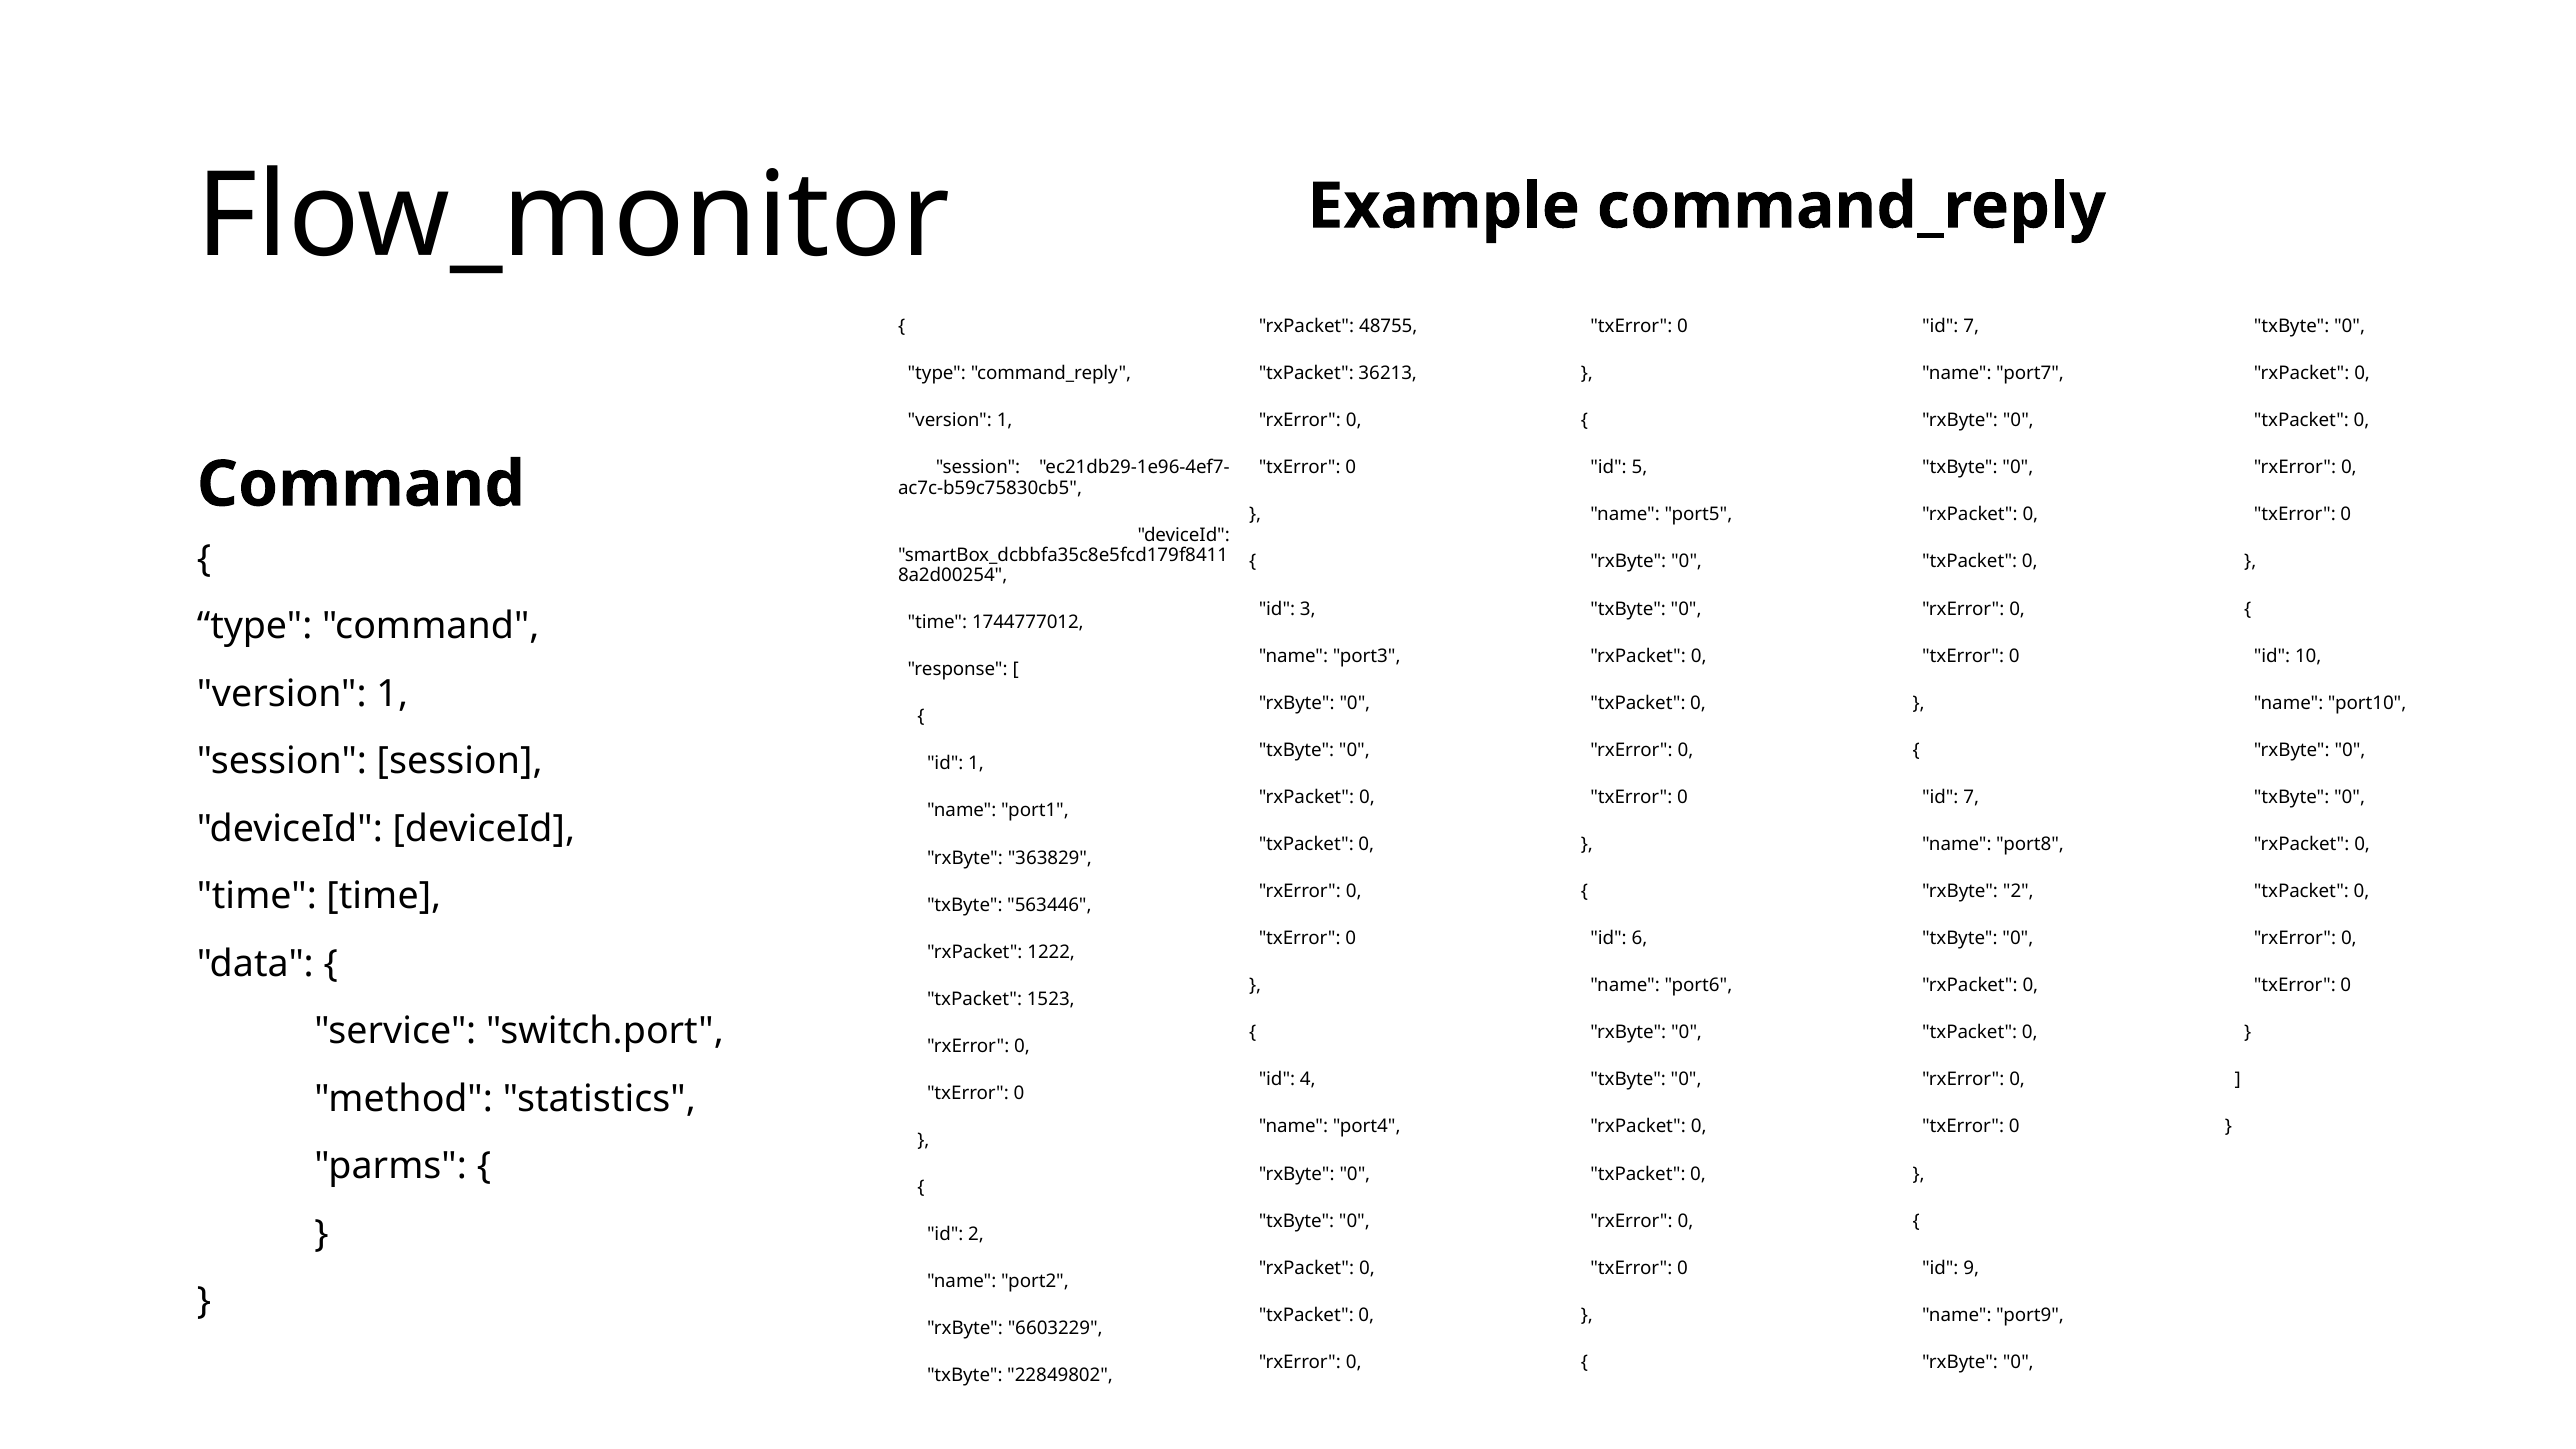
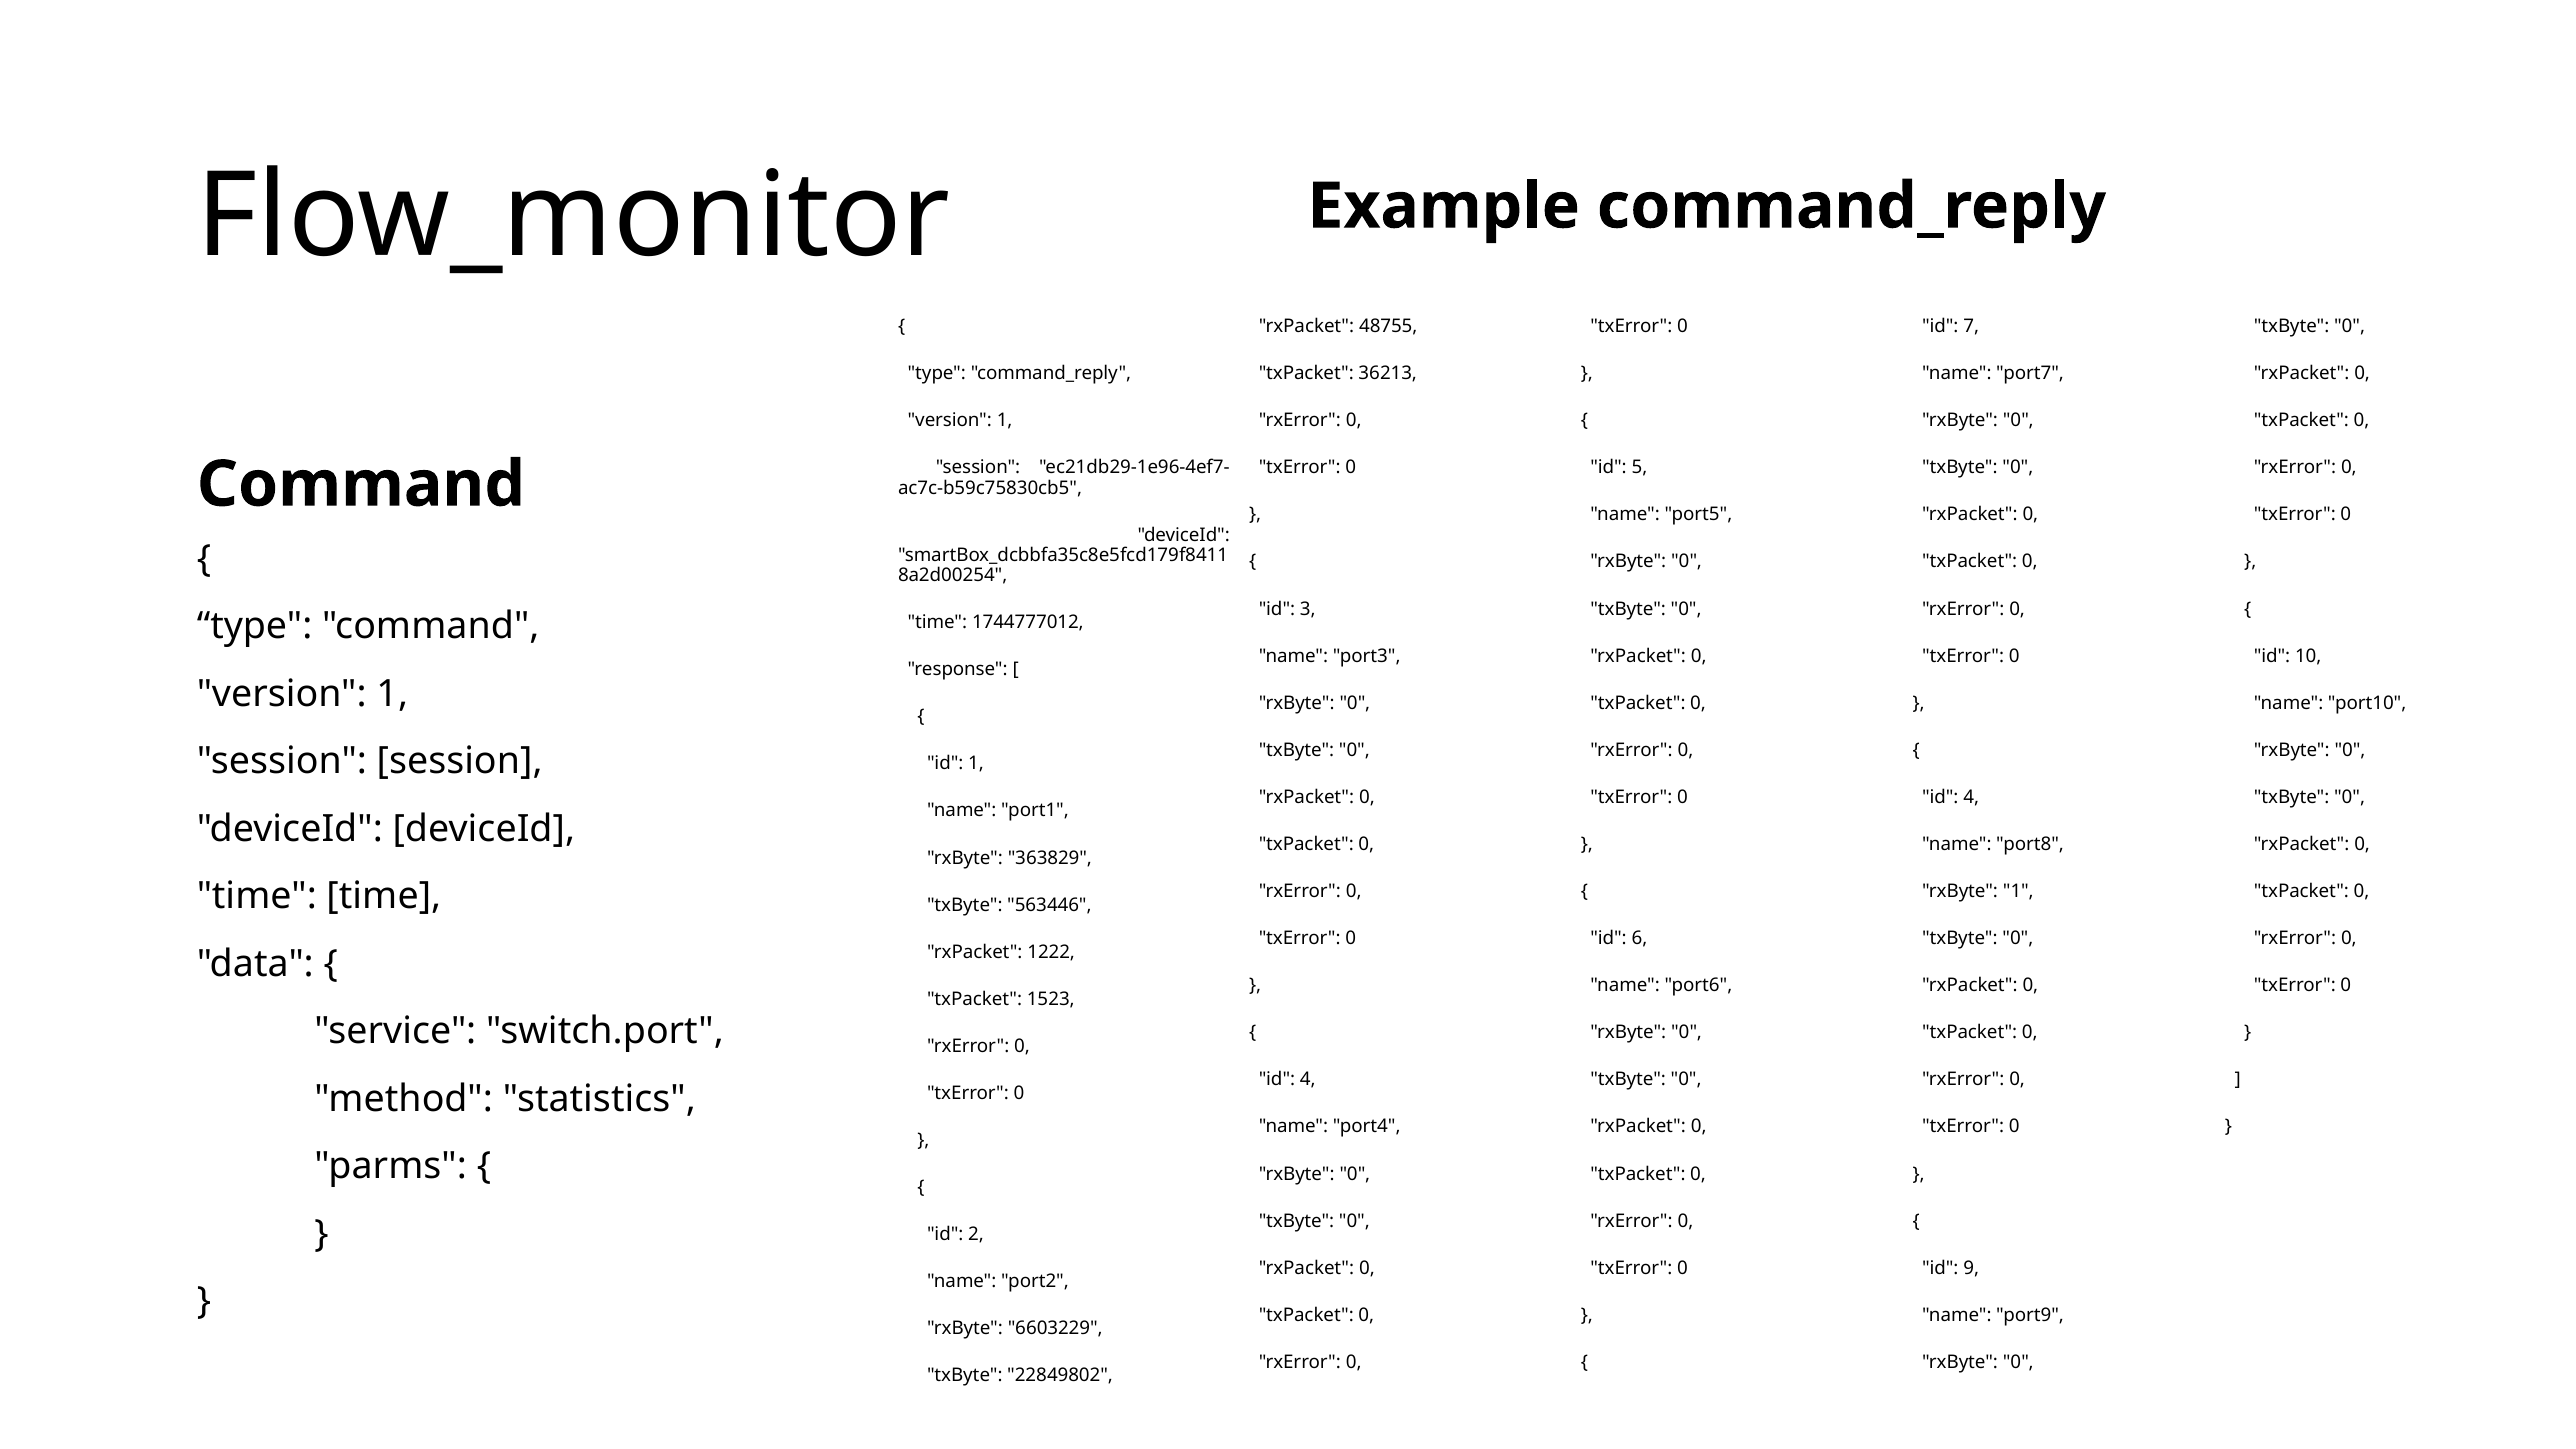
7: 7 -> 4 (1971, 797)
rxByte 2: 2 -> 1 (2018, 891)
